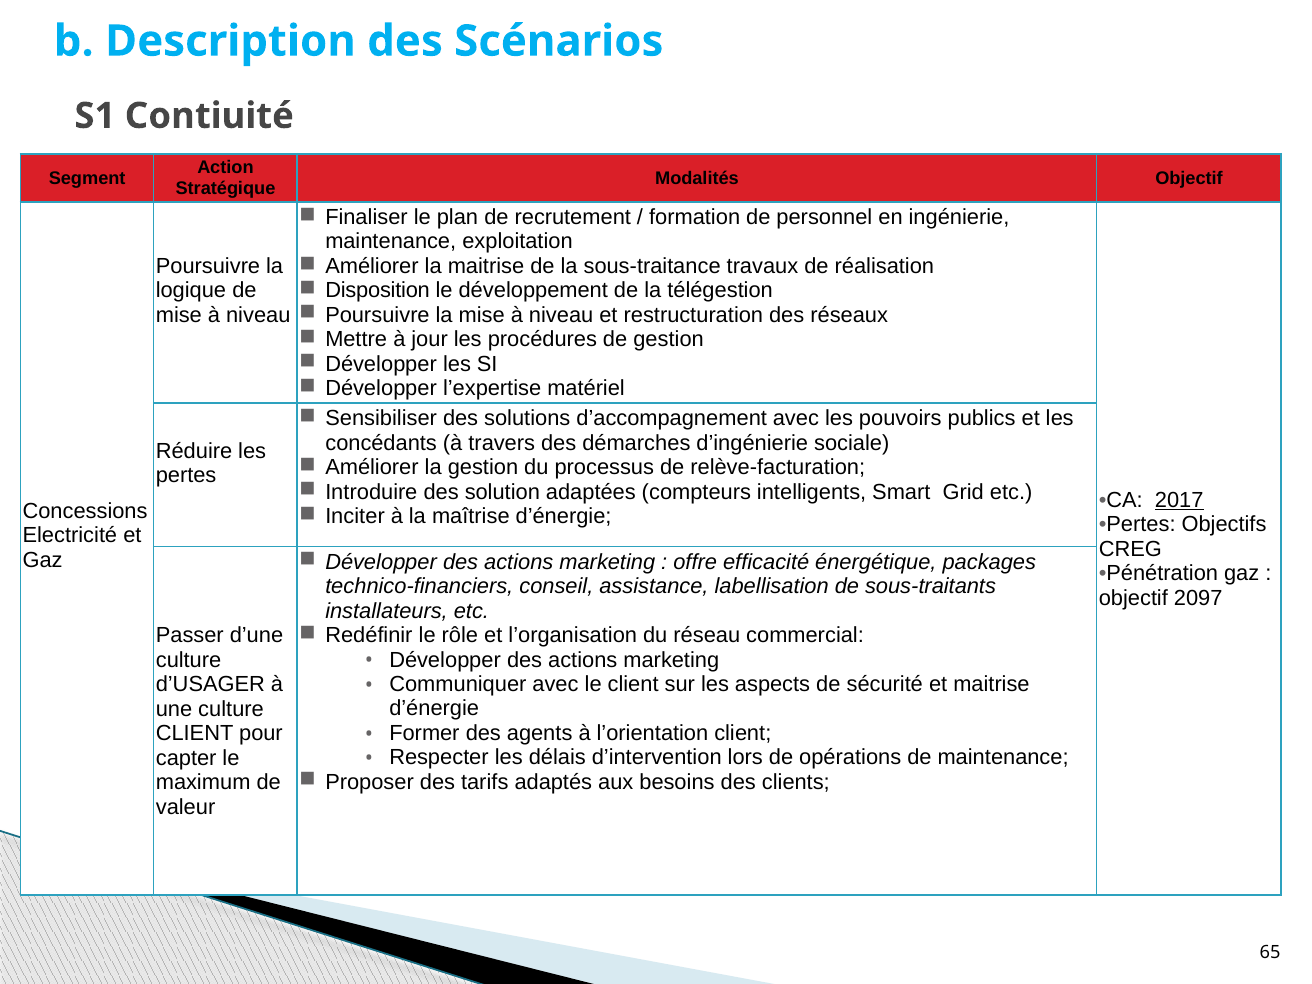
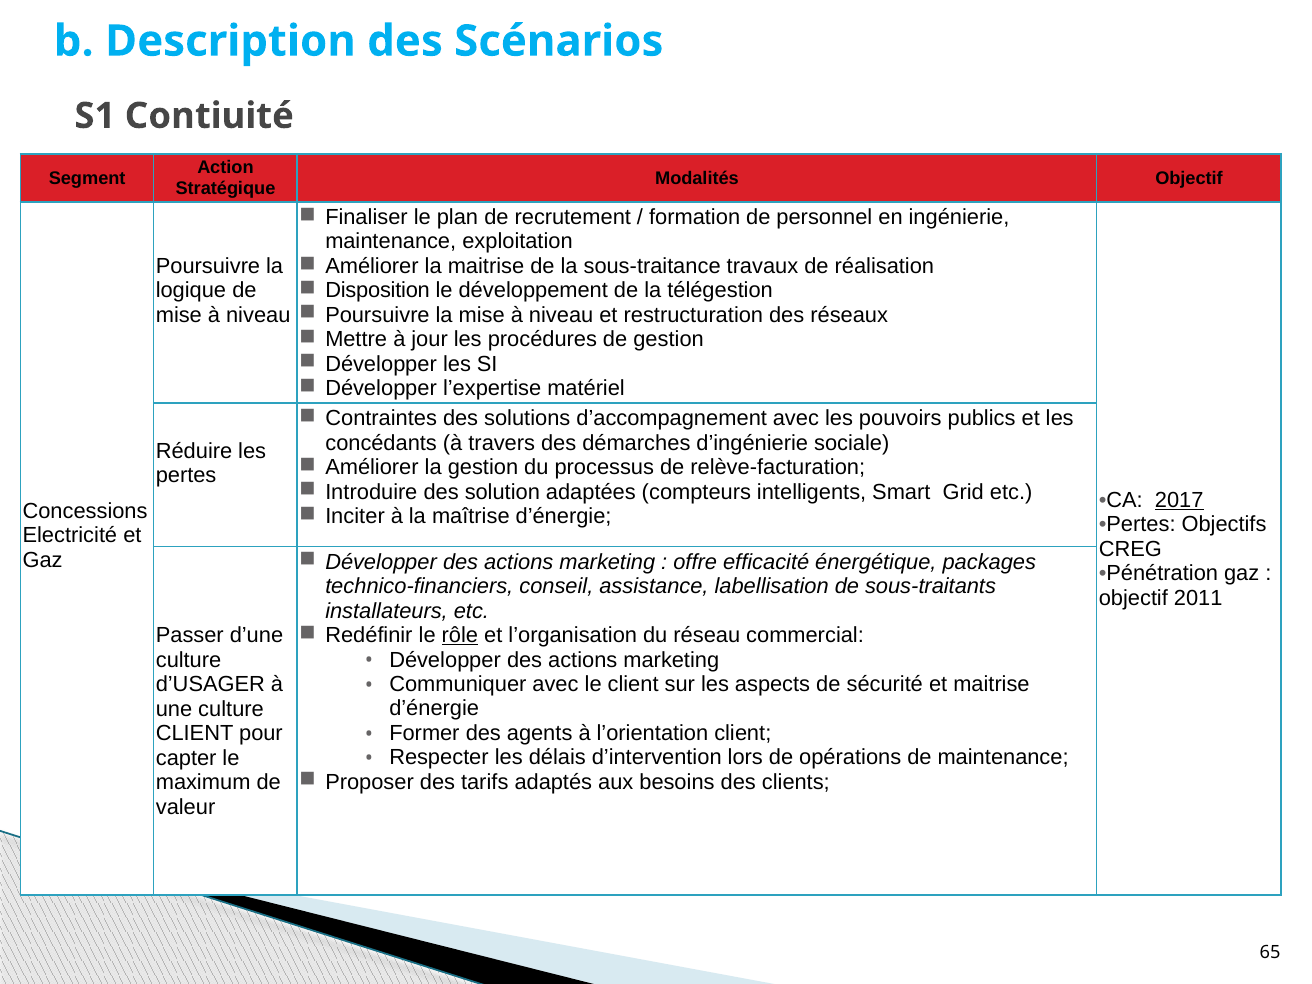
Sensibiliser: Sensibiliser -> Contraintes (381, 418)
2097: 2097 -> 2011 (1198, 598)
rôle underline: none -> present (460, 635)
